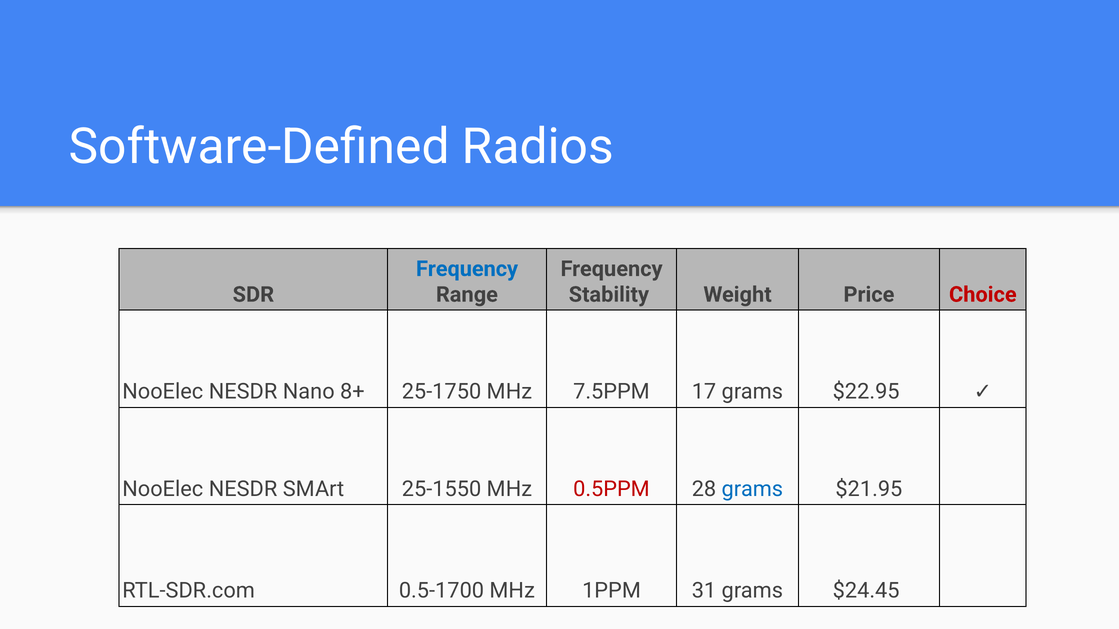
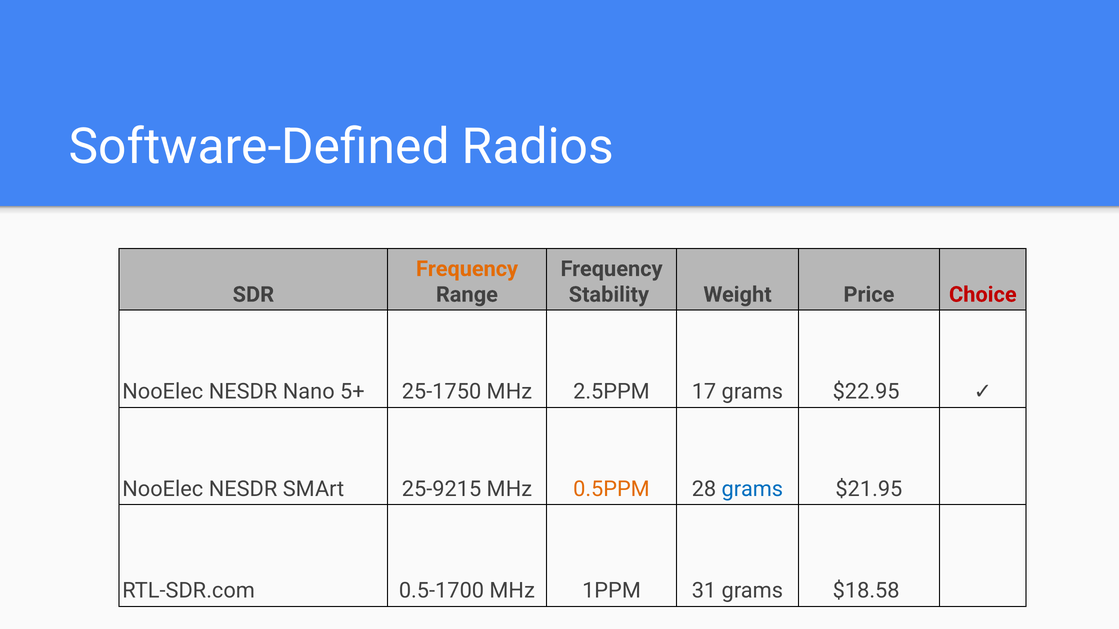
Frequency colour: blue -> orange (467, 269)
8+: 8+ -> 5+ (352, 392)
7.5PPM: 7.5PPM -> 2.5PPM (611, 392)
25-1550: 25-1550 -> 25-9215 (442, 489)
0.5PPM colour: red -> orange (611, 489)
$24.45: $24.45 -> $18.58 (866, 591)
